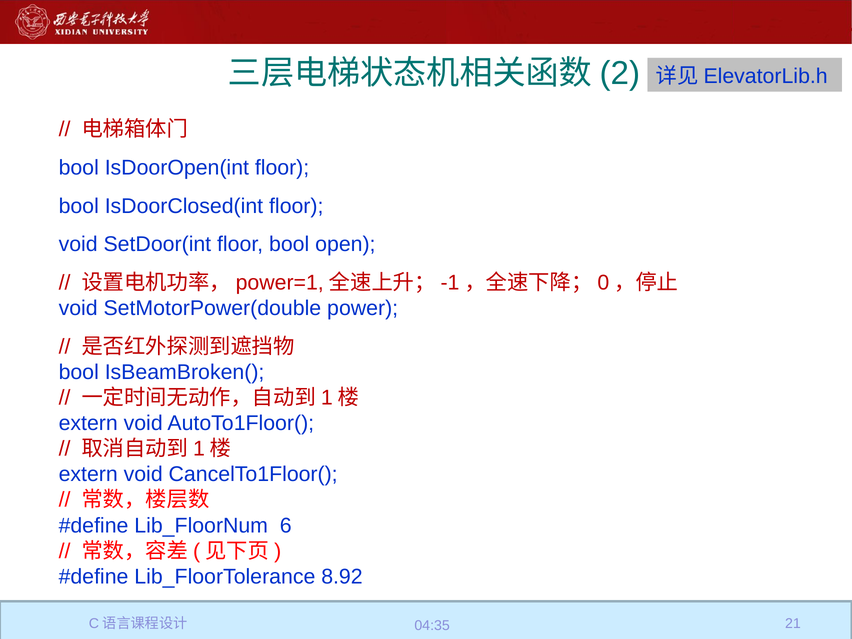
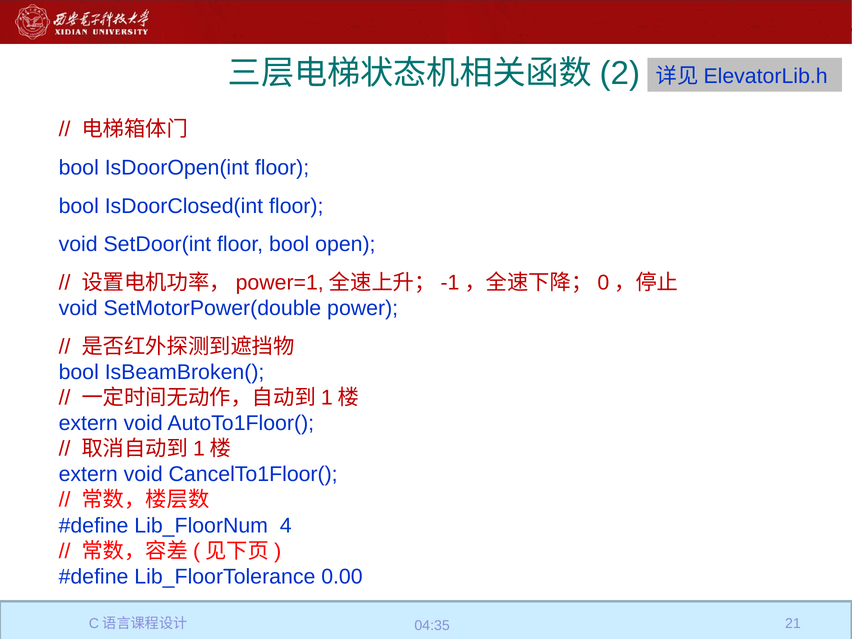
6: 6 -> 4 (286, 525)
8.92: 8.92 -> 0.00 (342, 577)
